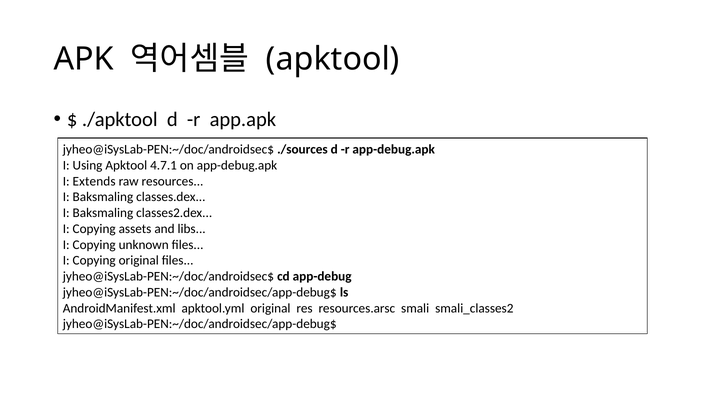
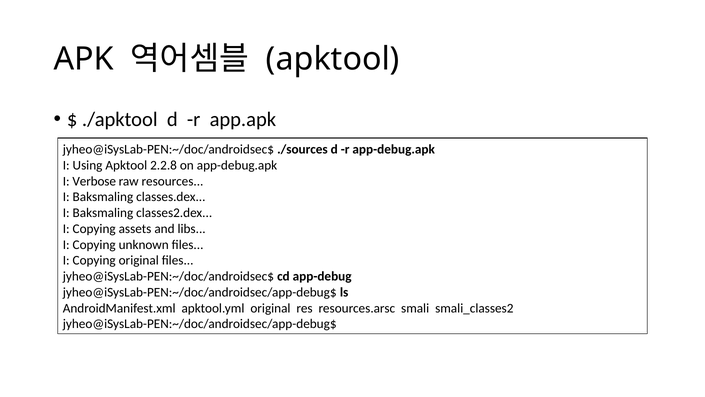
4.7.1: 4.7.1 -> 2.2.8 (164, 165)
Extends: Extends -> Verbose (94, 181)
